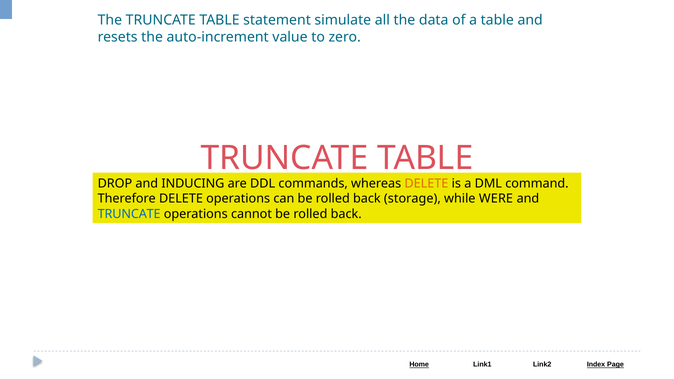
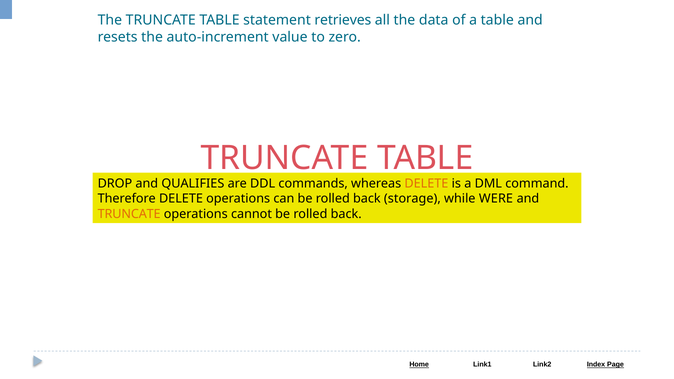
simulate: simulate -> retrieves (343, 20)
INDUCING: INDUCING -> QUALIFIES (193, 184)
TRUNCATE colour: blue -> orange (129, 214)
